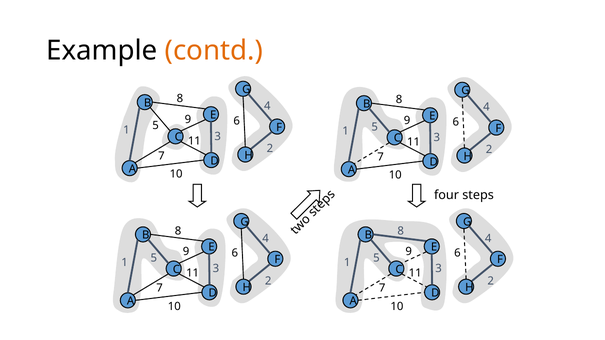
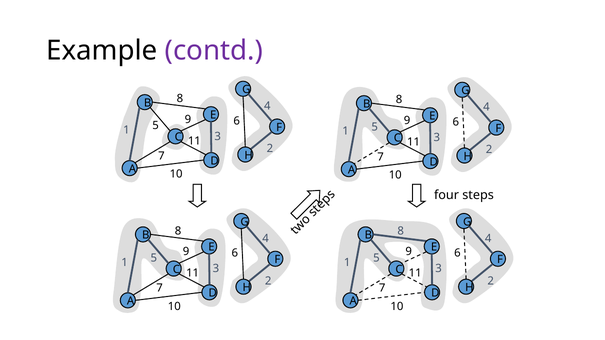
contd colour: orange -> purple (214, 51)
